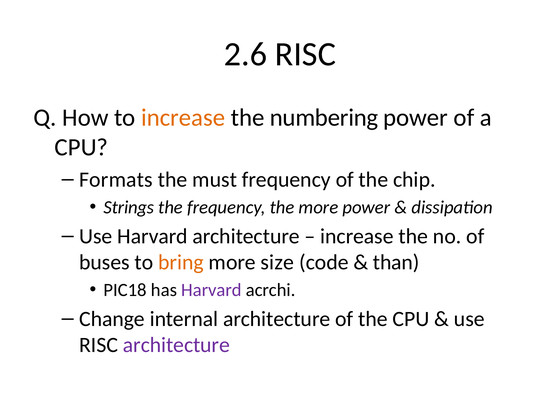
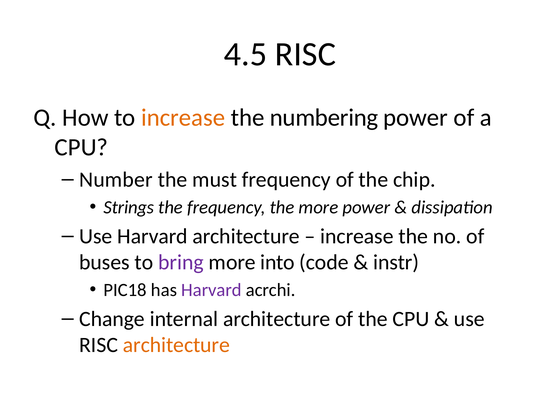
2.6: 2.6 -> 4.5 (245, 54)
Formats: Formats -> Number (116, 180)
bring colour: orange -> purple (181, 262)
size: size -> into (278, 262)
than: than -> instr (396, 262)
architecture colour: purple -> orange (176, 345)
